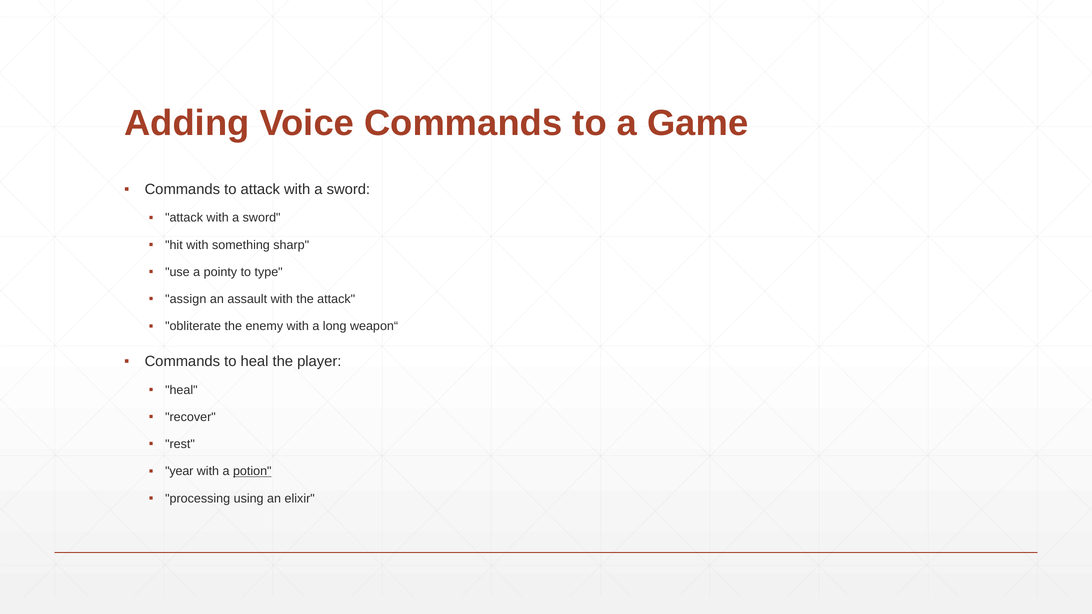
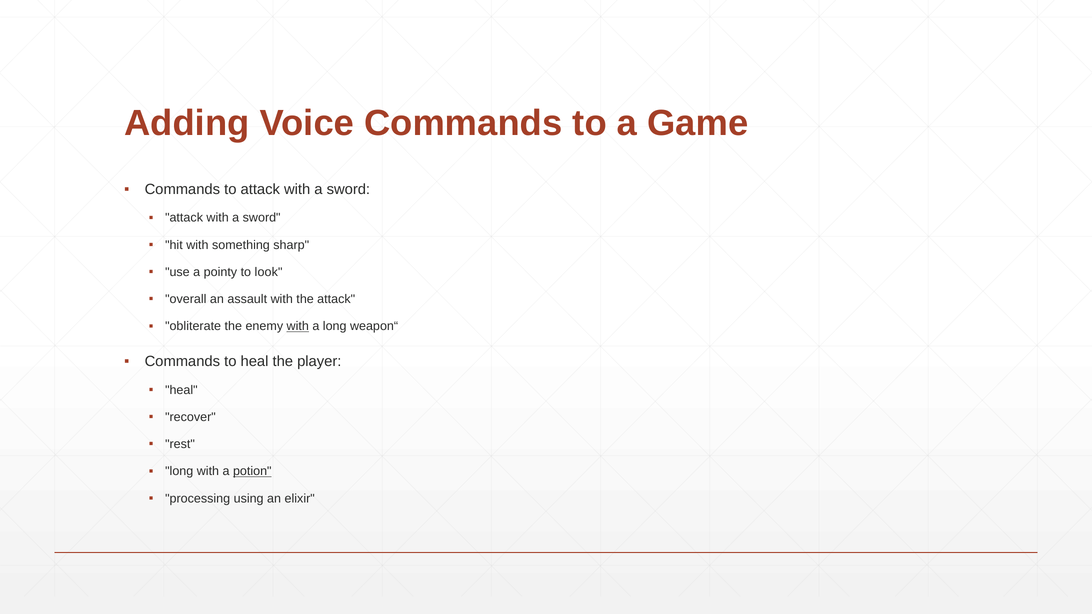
type: type -> look (269, 272)
assign: assign -> overall (186, 299)
with underline: none -> present (298, 326)
year: year -> long (179, 472)
